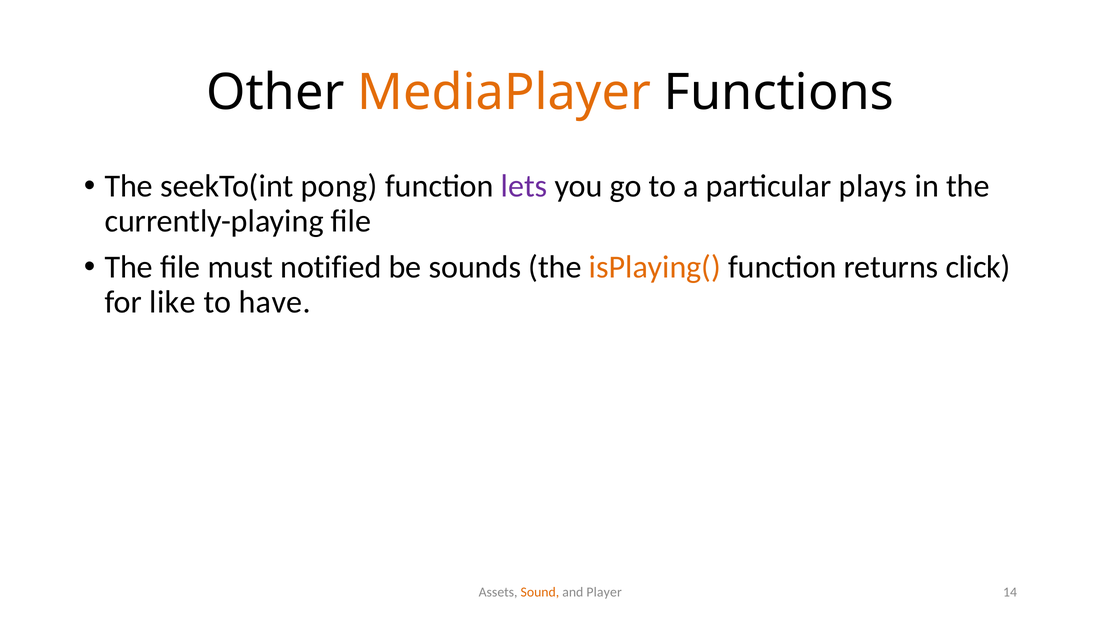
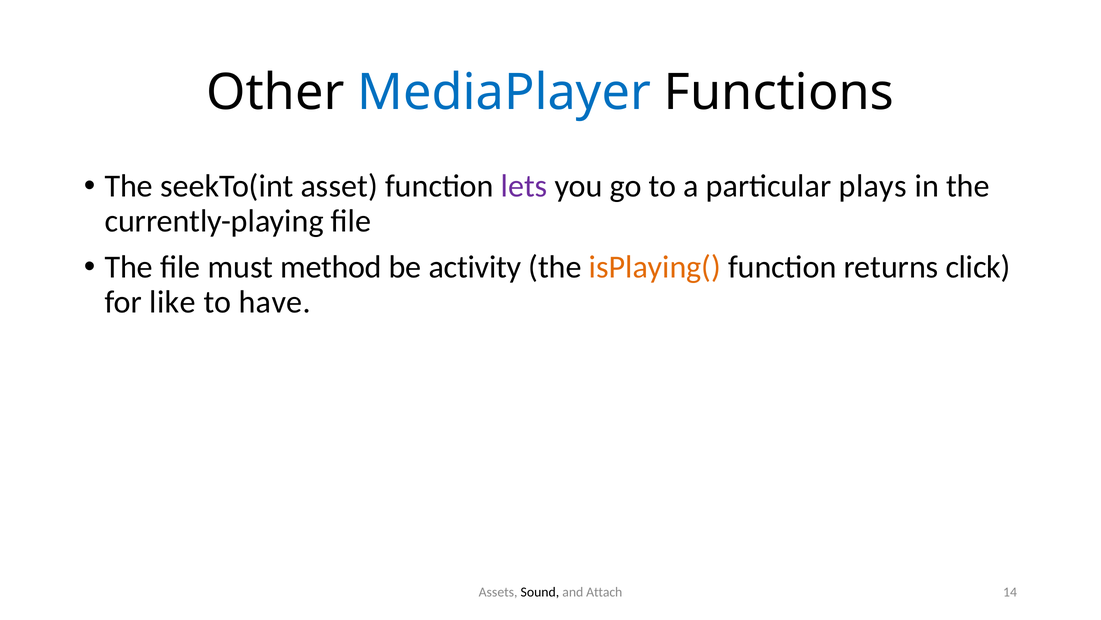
MediaPlayer colour: orange -> blue (504, 92)
pong: pong -> asset (339, 186)
notified: notified -> method (331, 267)
sounds: sounds -> activity (475, 267)
Sound colour: orange -> black (540, 591)
Player: Player -> Attach (604, 591)
